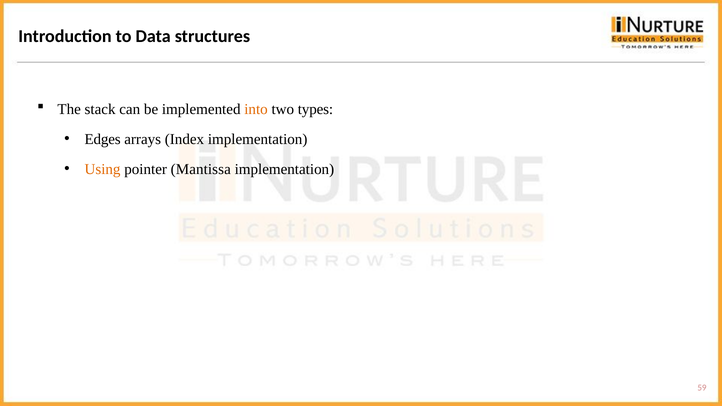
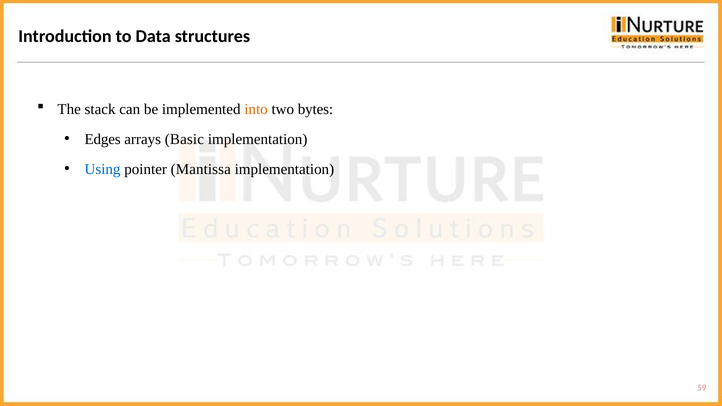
types: types -> bytes (315, 109)
Index: Index -> Basic (184, 139)
Using colour: orange -> blue (103, 169)
